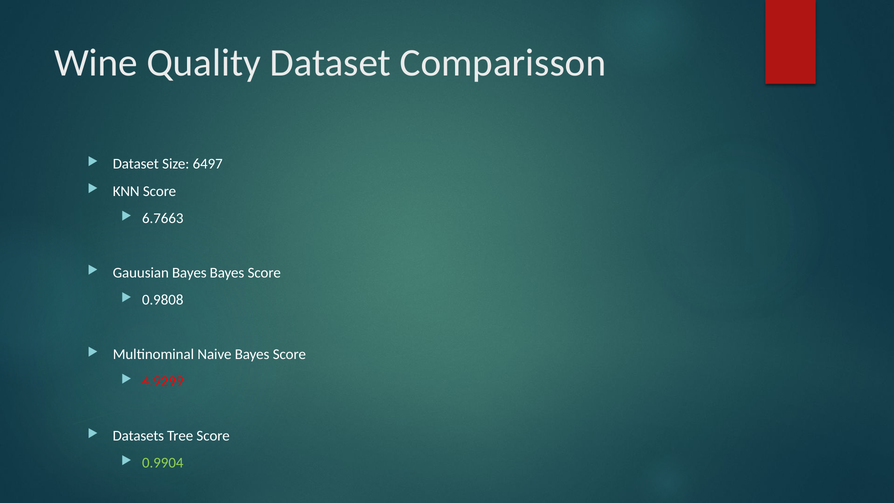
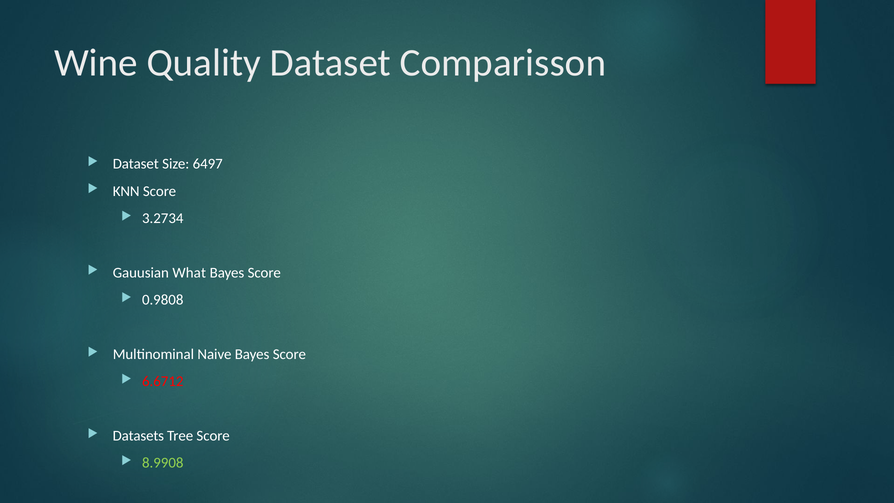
6.7663: 6.7663 -> 3.2734 (163, 218)
Gauusian Bayes: Bayes -> What (189, 273)
4.9299: 4.9299 -> 6.6712 (163, 381)
0.9904: 0.9904 -> 8.9908 (163, 463)
